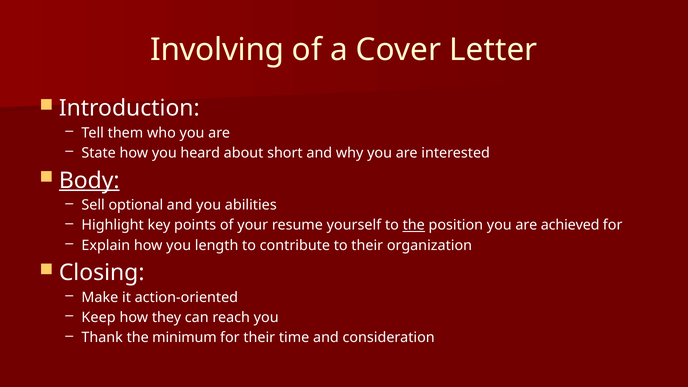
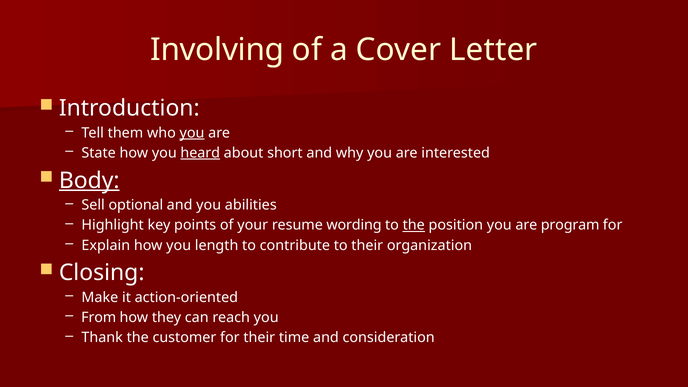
you underline: none -> present (192, 133)
heard underline: none -> present (200, 153)
yourself: yourself -> wording (354, 225)
achieved: achieved -> program (570, 225)
Keep: Keep -> From (99, 318)
minimum: minimum -> customer (184, 338)
